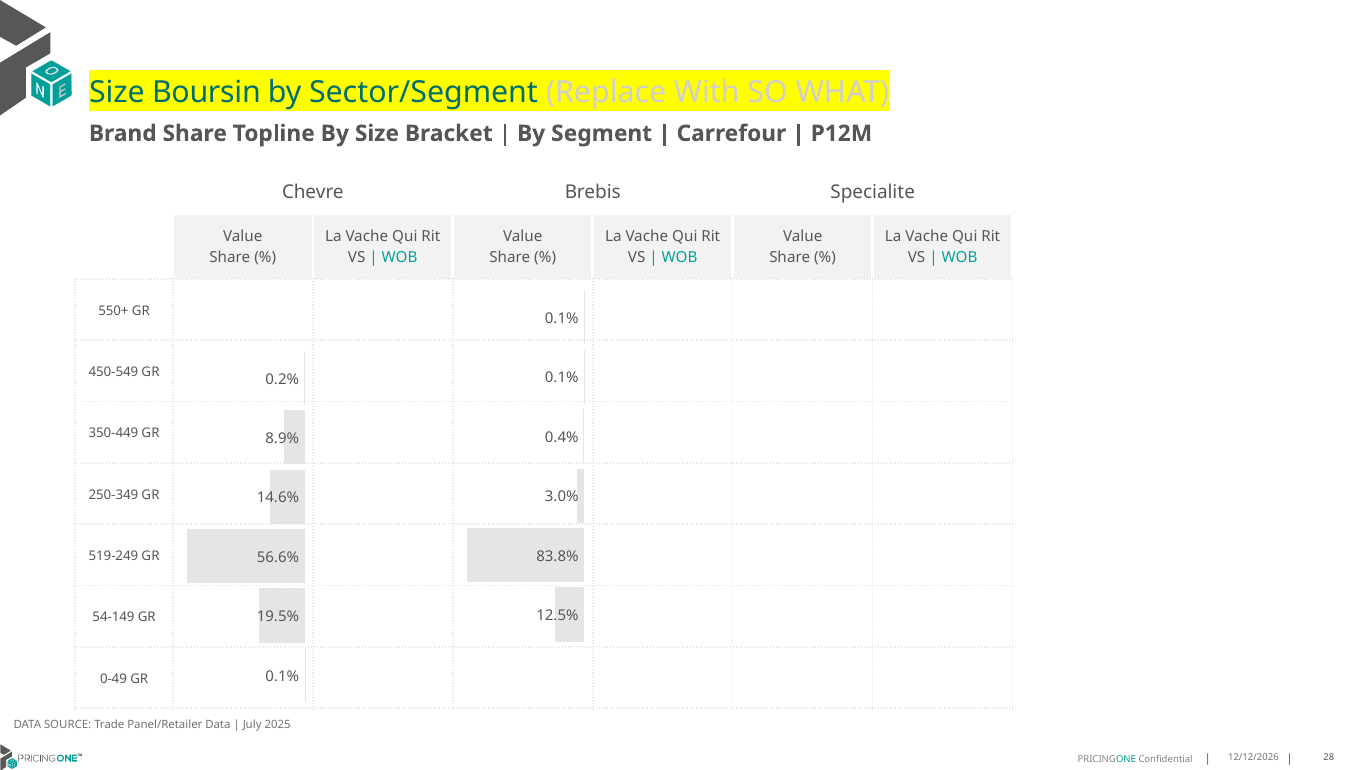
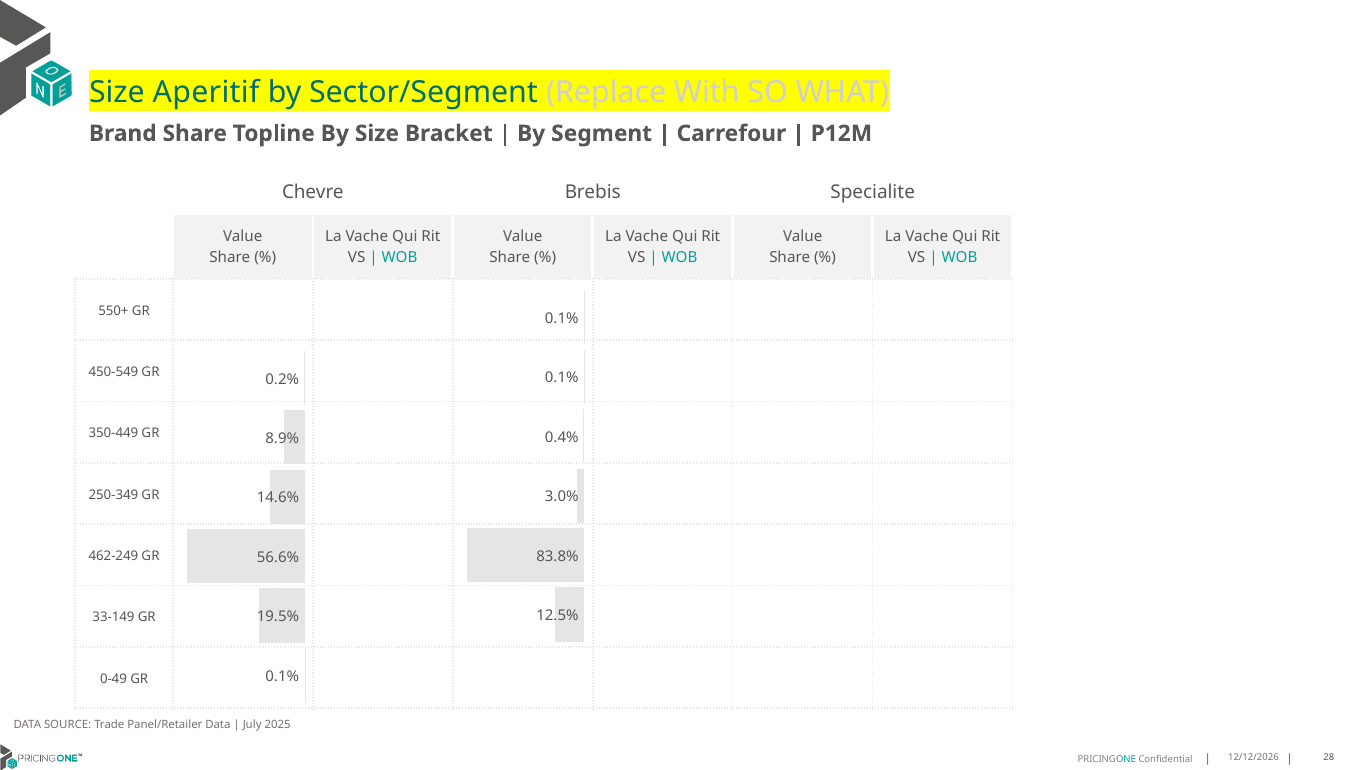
Boursin: Boursin -> Aperitif (206, 92)
519-249: 519-249 -> 462-249 (113, 556)
54-149: 54-149 -> 33-149 (114, 617)
